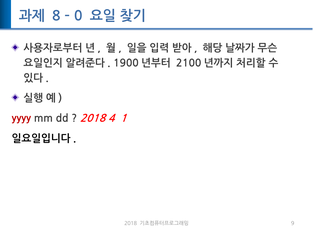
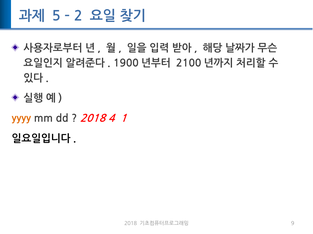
8: 8 -> 5 (56, 16)
0: 0 -> 2 (78, 16)
yyyy colour: red -> orange (21, 119)
